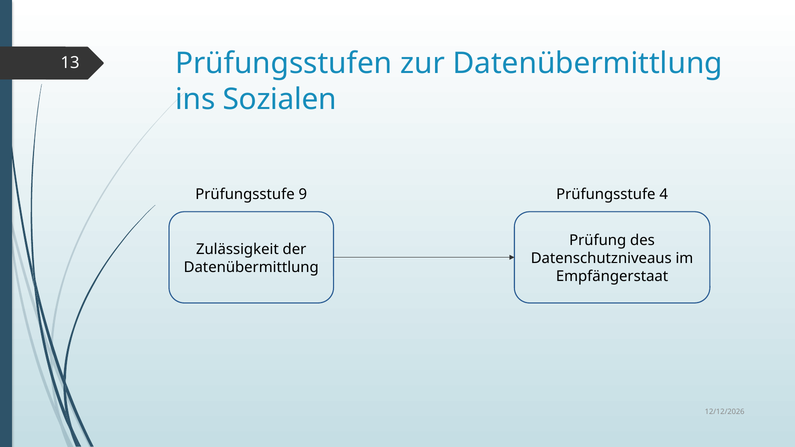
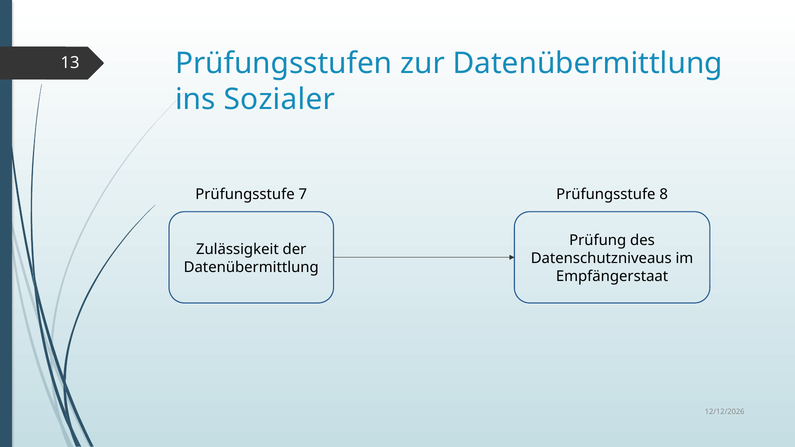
Sozialen: Sozialen -> Sozialer (279, 99)
9: 9 -> 7 (303, 194)
4: 4 -> 8 (664, 194)
